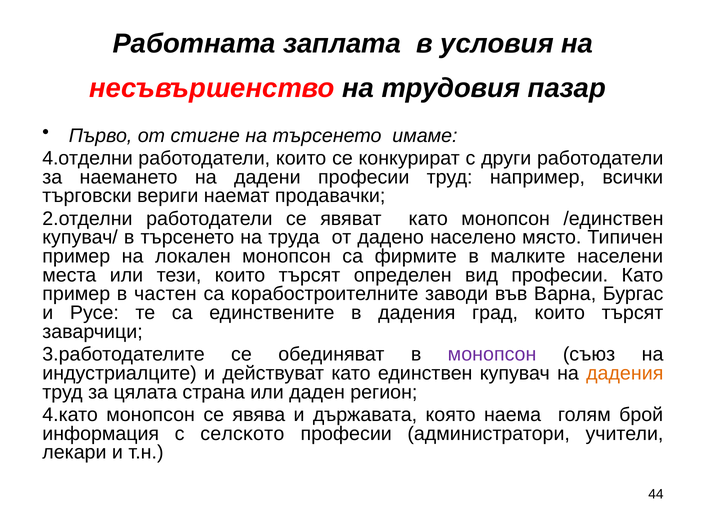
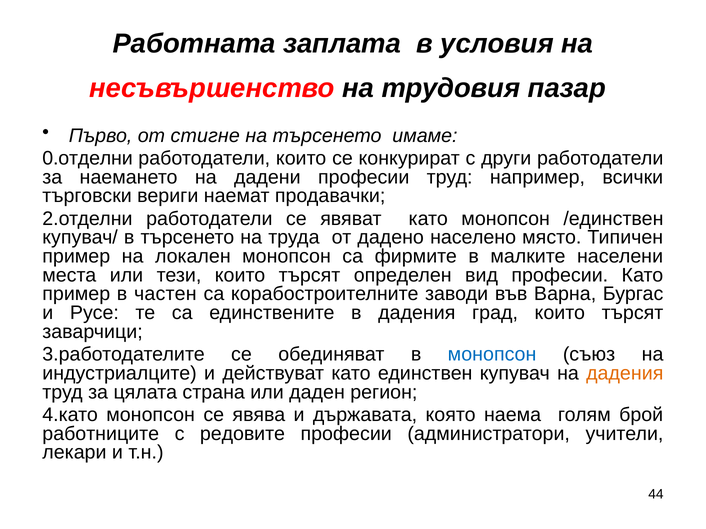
4.отделни: 4.отделни -> 0.отделни (88, 158)
монопсон colour: purple -> blue (492, 355)
информация: информация -> работниците (101, 434)
ceлcĸoтo: ceлcĸoтo -> редовите (242, 434)
